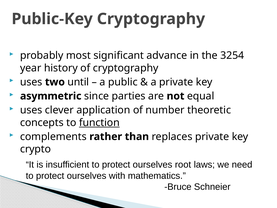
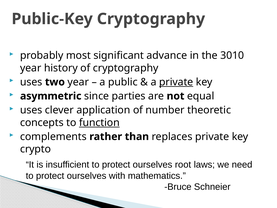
3254: 3254 -> 3010 (232, 55)
two until: until -> year (78, 82)
private underline: none -> present (176, 82)
